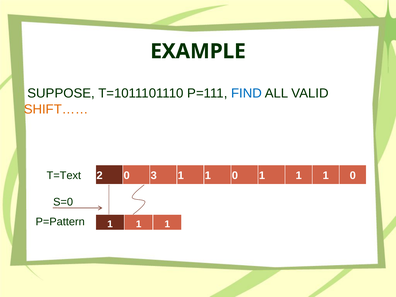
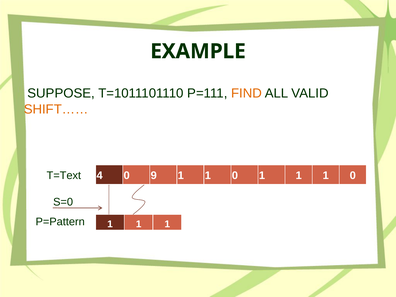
FIND colour: blue -> orange (246, 93)
2: 2 -> 4 (100, 176)
3: 3 -> 9 (154, 176)
